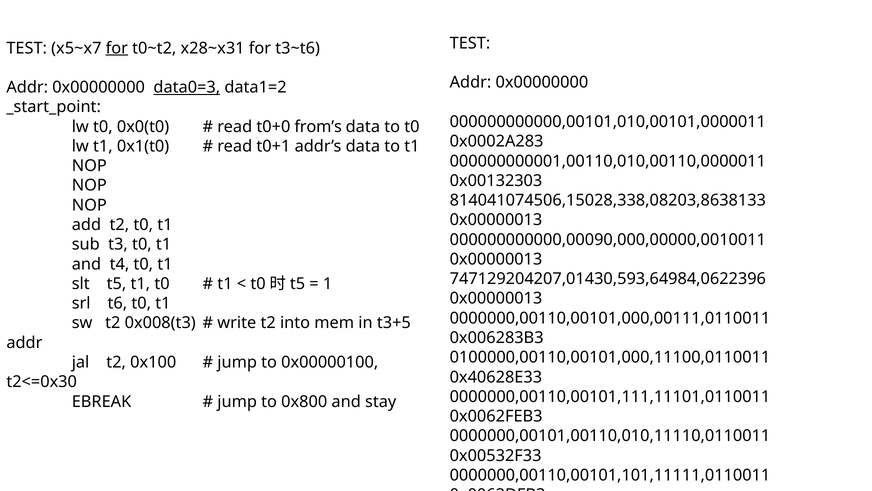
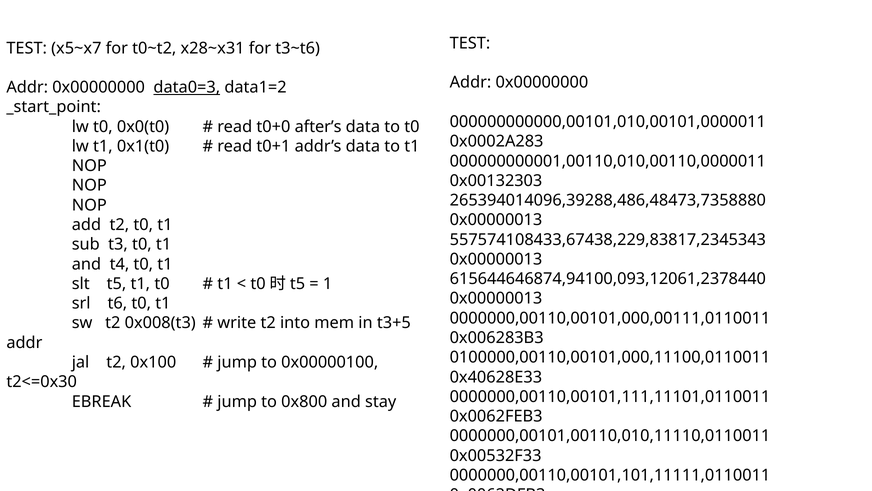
for underline: present -> none (117, 48)
from’s: from’s -> after’s (318, 127)
814041074506,15028,338,08203,8638133: 814041074506,15028,338,08203,8638133 -> 265394014096,39288,486,48473,7358880 (608, 200)
000000000000,00090,000,00000,0010011: 000000000000,00090,000,00000,0010011 -> 557574108433,67438,229,83817,2345343 (608, 239)
747129204207,01430,593,64984,0622396: 747129204207,01430,593,64984,0622396 -> 615644646874,94100,093,12061,2378440 (608, 279)
